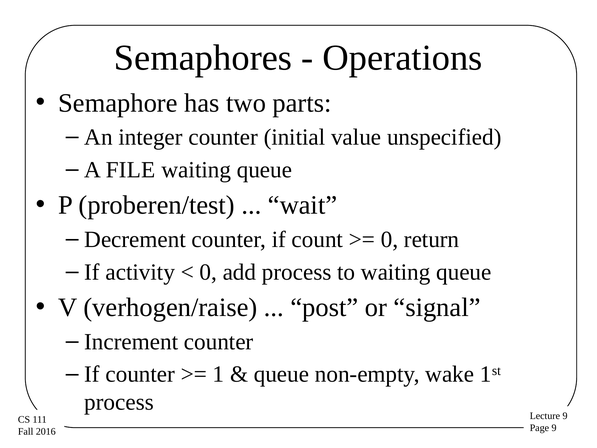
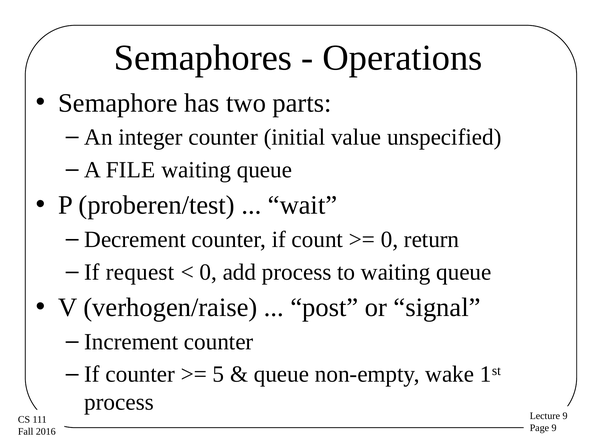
activity: activity -> request (140, 272)
1: 1 -> 5 (218, 374)
